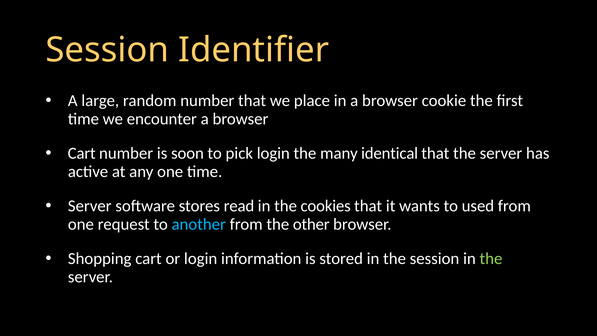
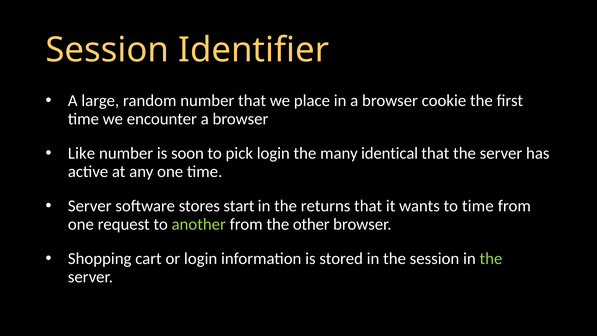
Cart: Cart -> Like (82, 153)
read: read -> start (239, 206)
cookies: cookies -> returns (326, 206)
to used: used -> time (478, 206)
another colour: light blue -> light green (199, 224)
